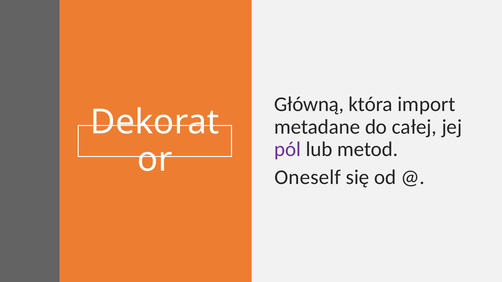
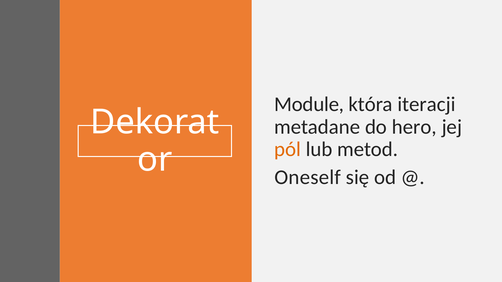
Główną: Główną -> Module (309, 104)
import: import -> iteracji (426, 104)
całej: całej -> hero (414, 127)
pól colour: purple -> orange (288, 150)
